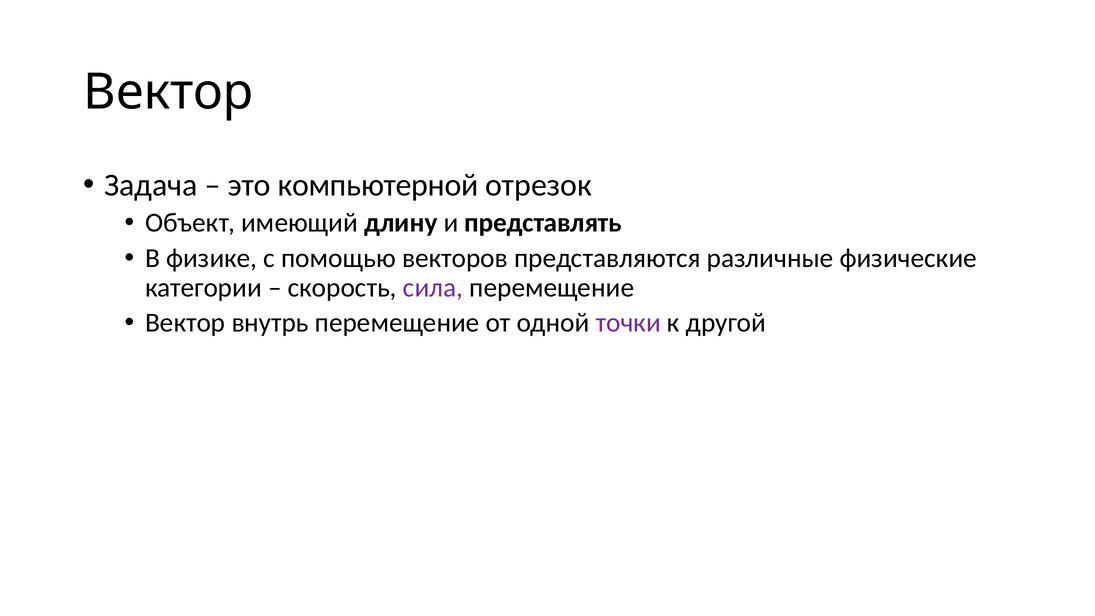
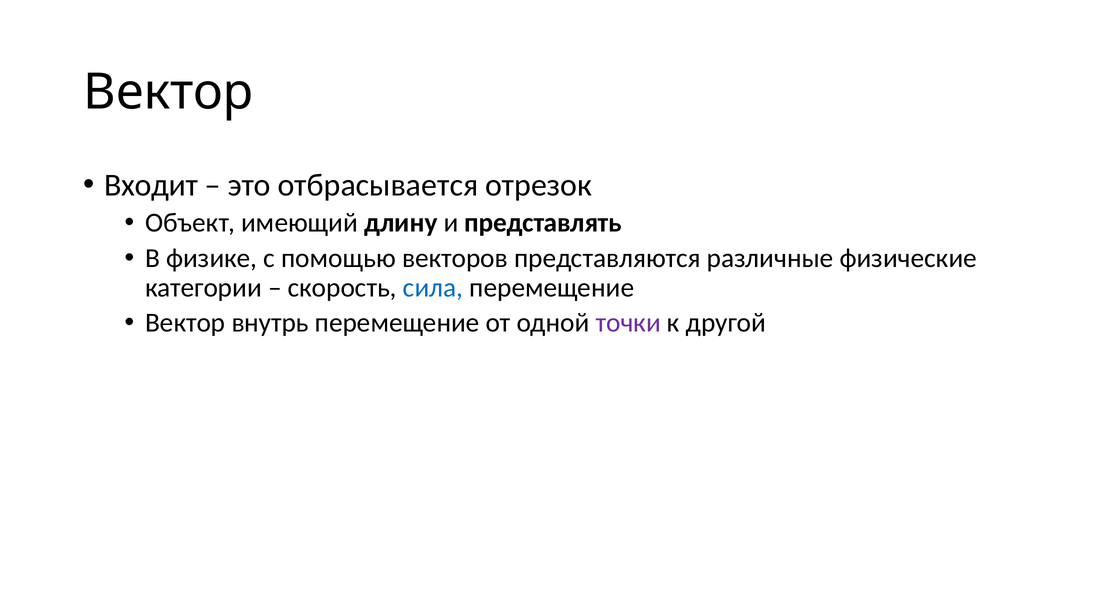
Задача: Задача -> Входит (151, 185)
компьютерной: компьютерной -> отбрасывается (378, 185)
сила colour: purple -> blue (433, 288)
